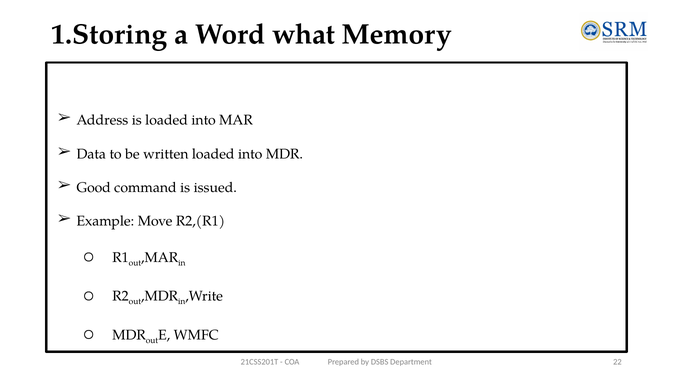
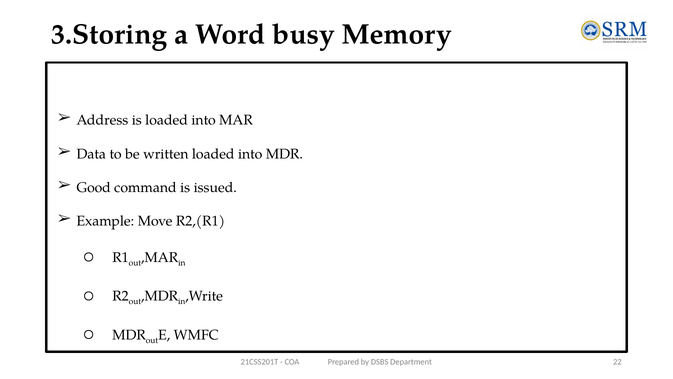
1.Storing: 1.Storing -> 3.Storing (109, 34)
what: what -> busy (304, 34)
